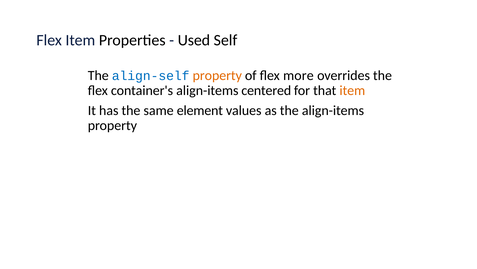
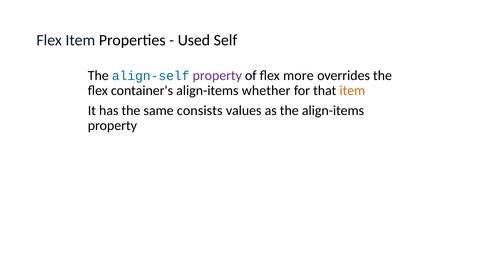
property colour: orange -> purple (217, 75)
centered: centered -> whether (266, 90)
element: element -> consists (200, 110)
